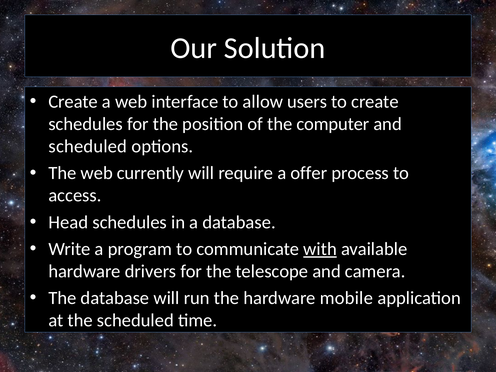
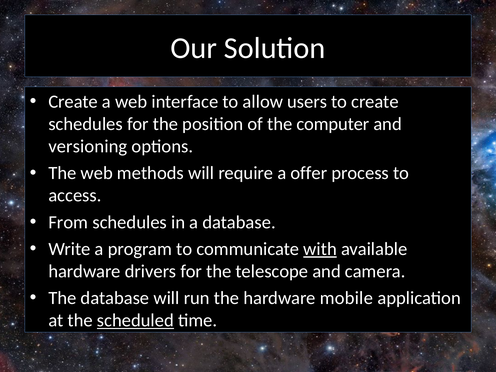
scheduled: scheduled -> versioning (88, 146)
currently: currently -> methods (150, 173)
Head: Head -> From (68, 222)
scheduled underline: none -> present (135, 320)
